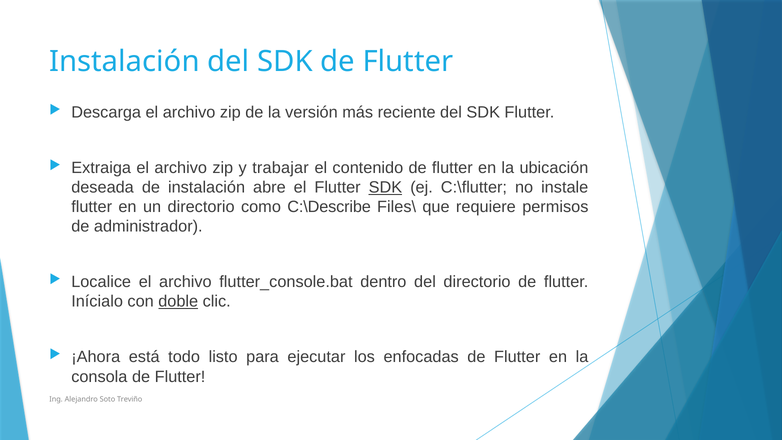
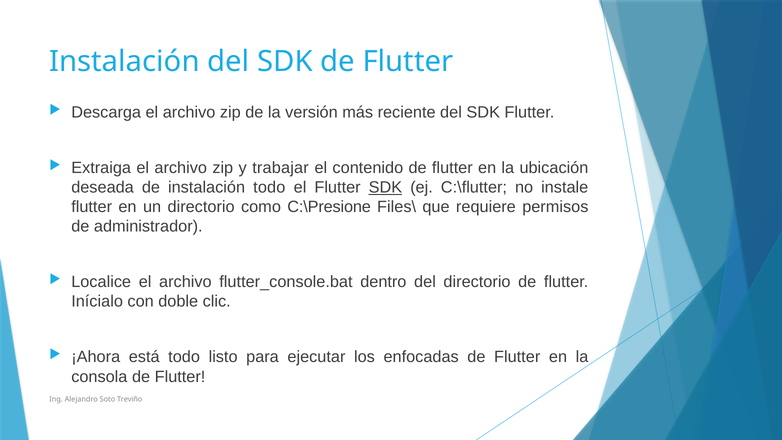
instalación abre: abre -> todo (269, 187)
C:\Describe: C:\Describe -> C:\Presione (329, 207)
doble underline: present -> none (178, 301)
